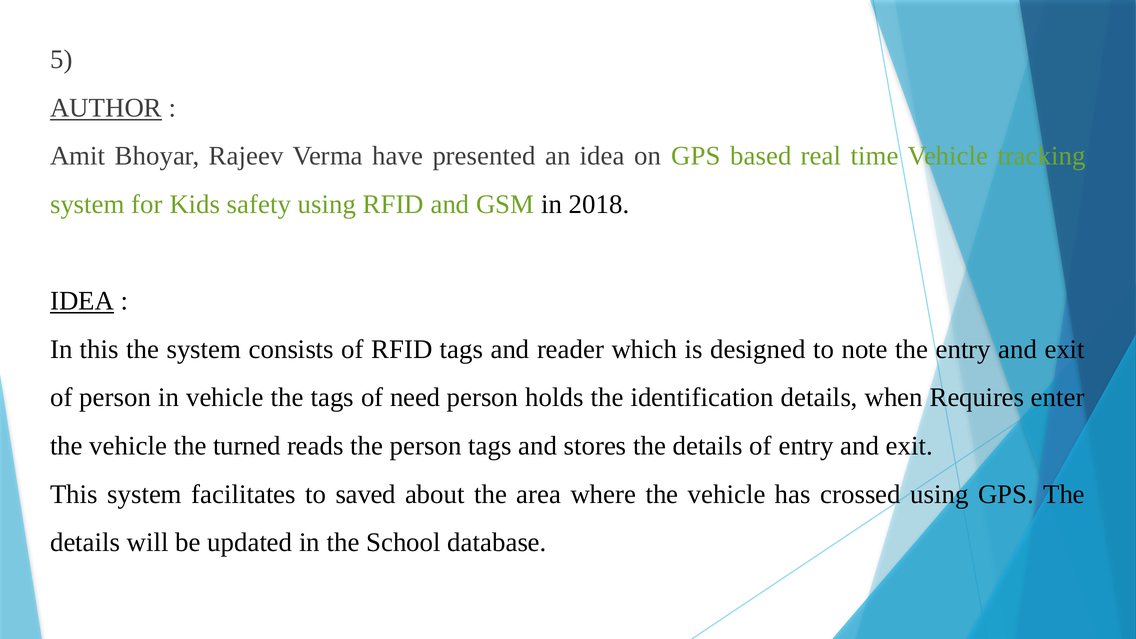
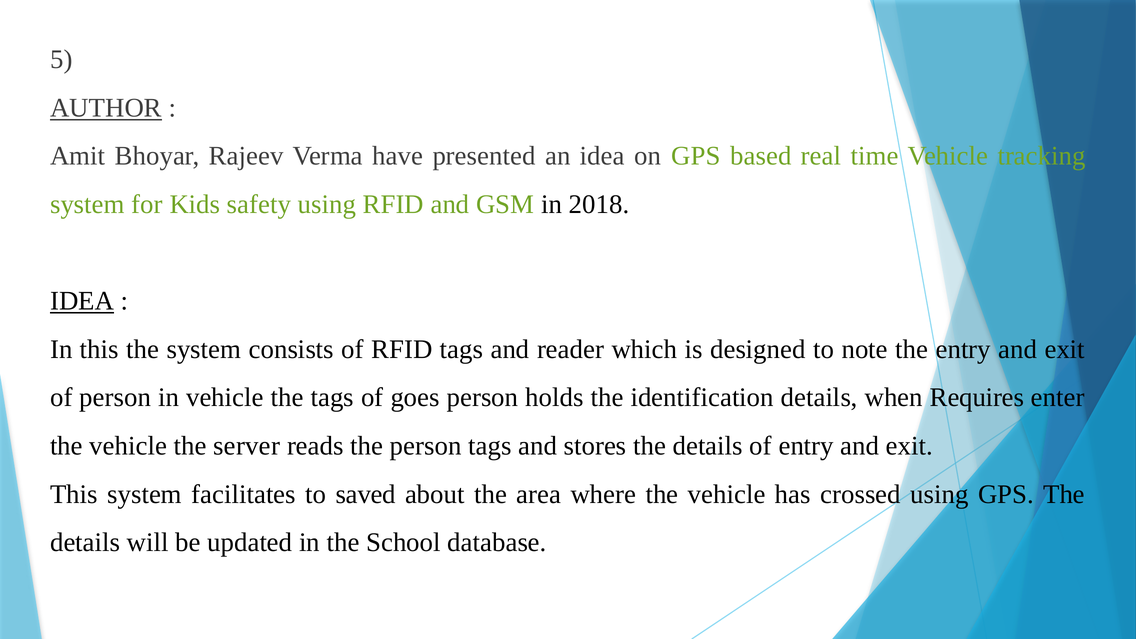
need: need -> goes (415, 398)
turned: turned -> server (247, 446)
